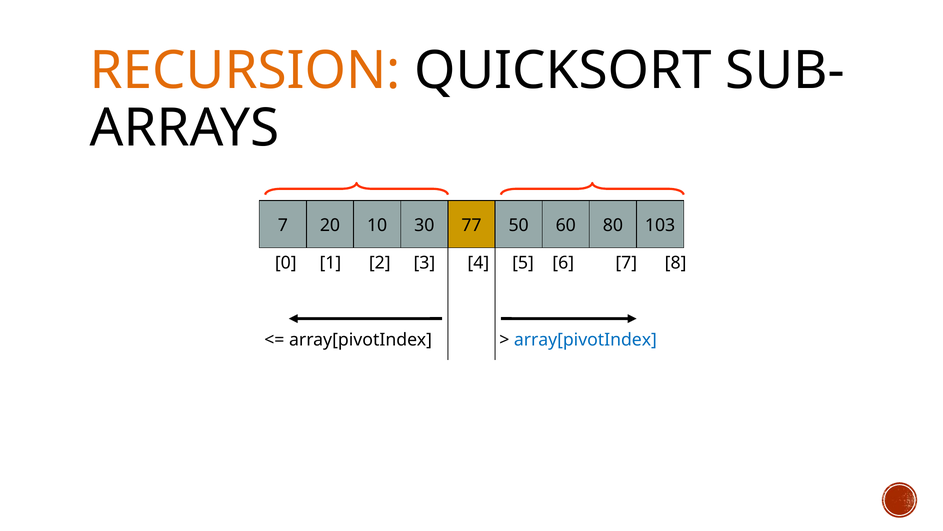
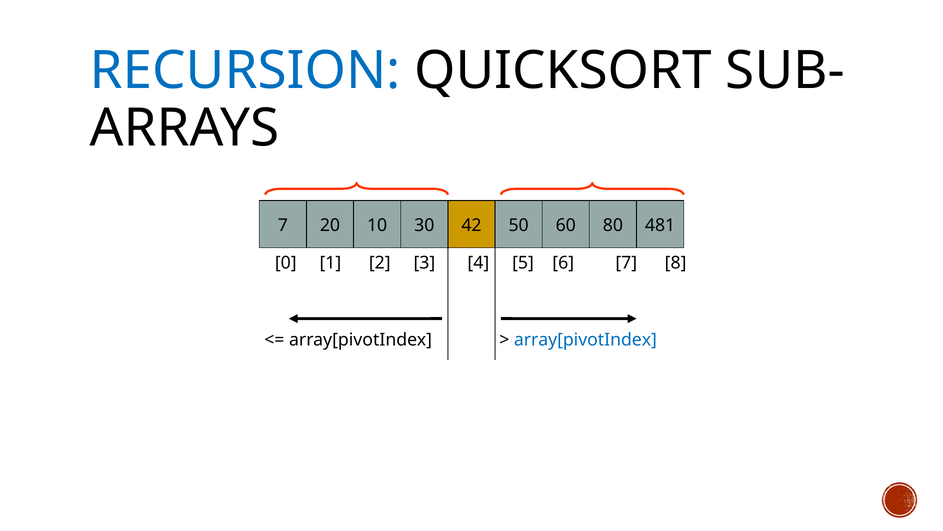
RECURSION colour: orange -> blue (245, 71)
77: 77 -> 42 (471, 225)
103: 103 -> 481 (660, 225)
